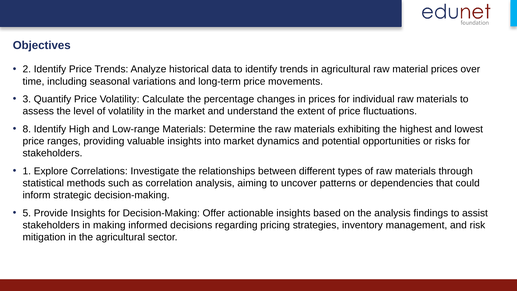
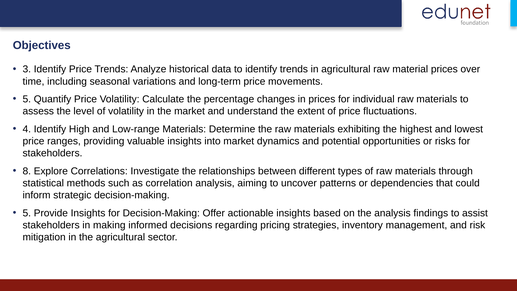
2: 2 -> 3 (27, 69)
3: 3 -> 5 (27, 99)
8: 8 -> 4 (27, 129)
1: 1 -> 8 (27, 171)
